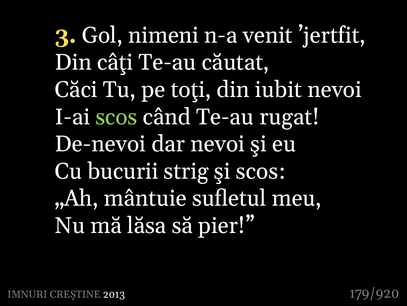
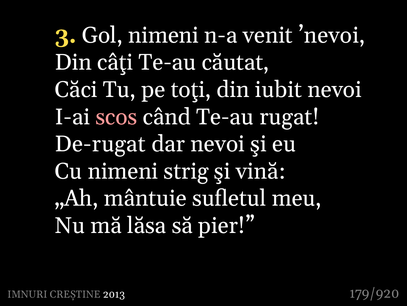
’jertfit: ’jertfit -> ’nevoi (332, 35)
scos colour: light green -> pink (116, 117)
De-nevoi: De-nevoi -> De-rugat (100, 144)
Cu bucurii: bucurii -> nimeni (123, 171)
şi scos: scos -> vină (261, 171)
